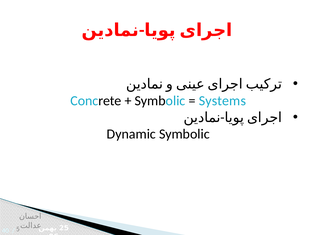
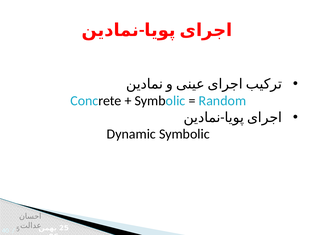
Systems: Systems -> Random (222, 101)
